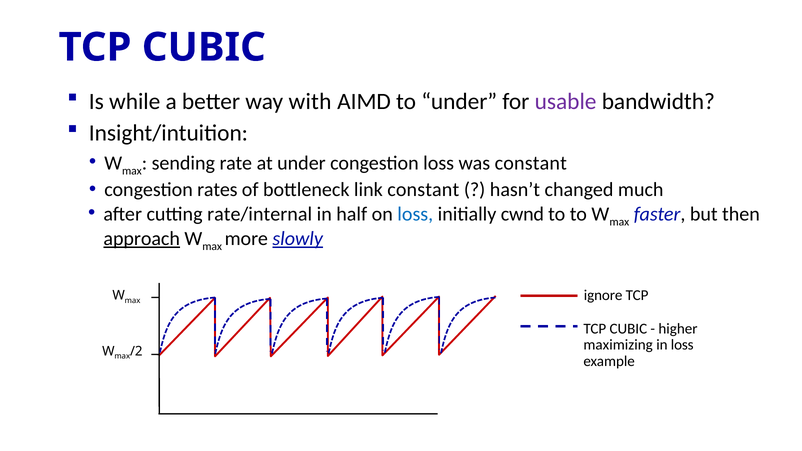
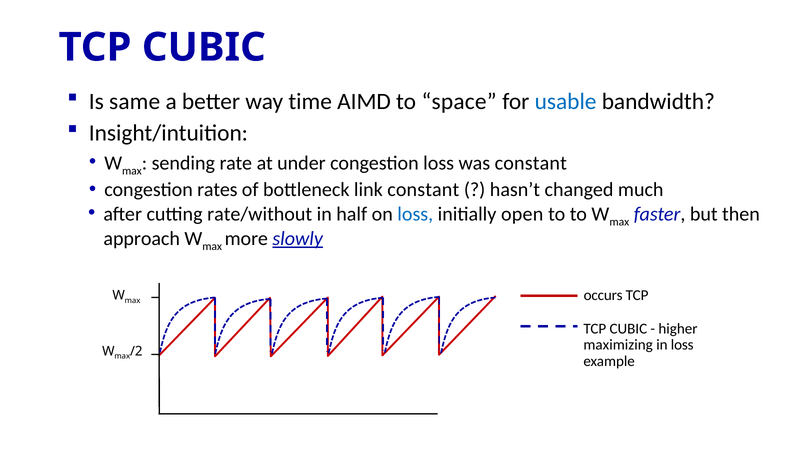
while: while -> same (135, 101)
with: with -> time (310, 101)
to under: under -> space (459, 101)
usable colour: purple -> blue (566, 101)
rate/internal: rate/internal -> rate/without (260, 214)
cwnd: cwnd -> open (522, 214)
approach underline: present -> none (142, 239)
ignore: ignore -> occurs (603, 295)
